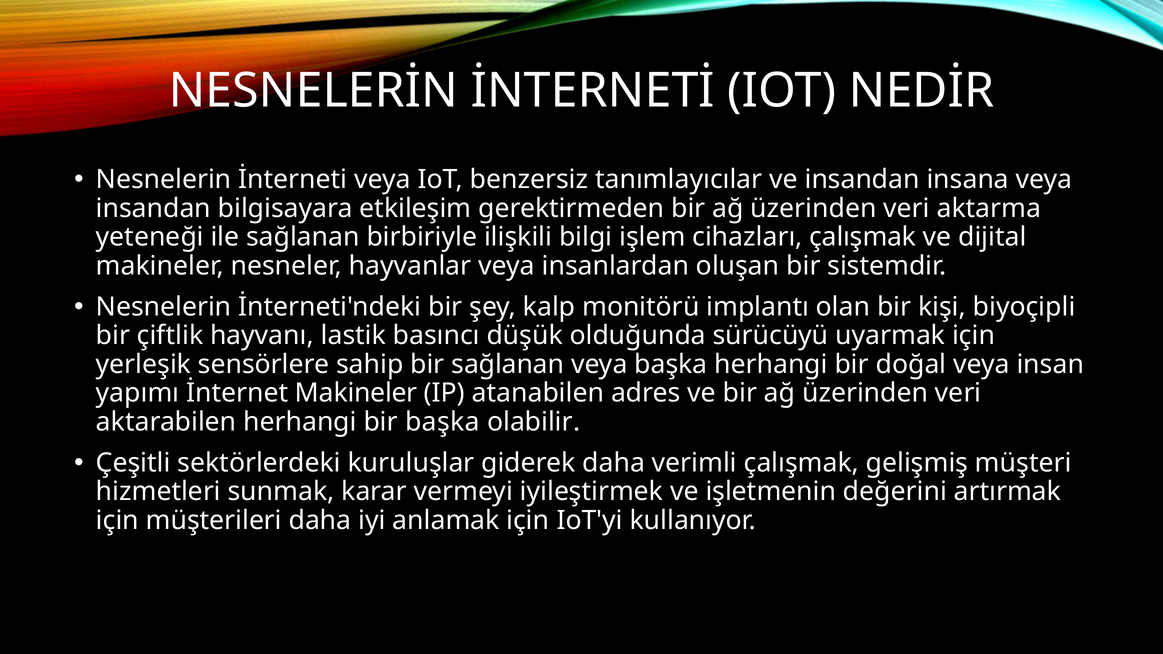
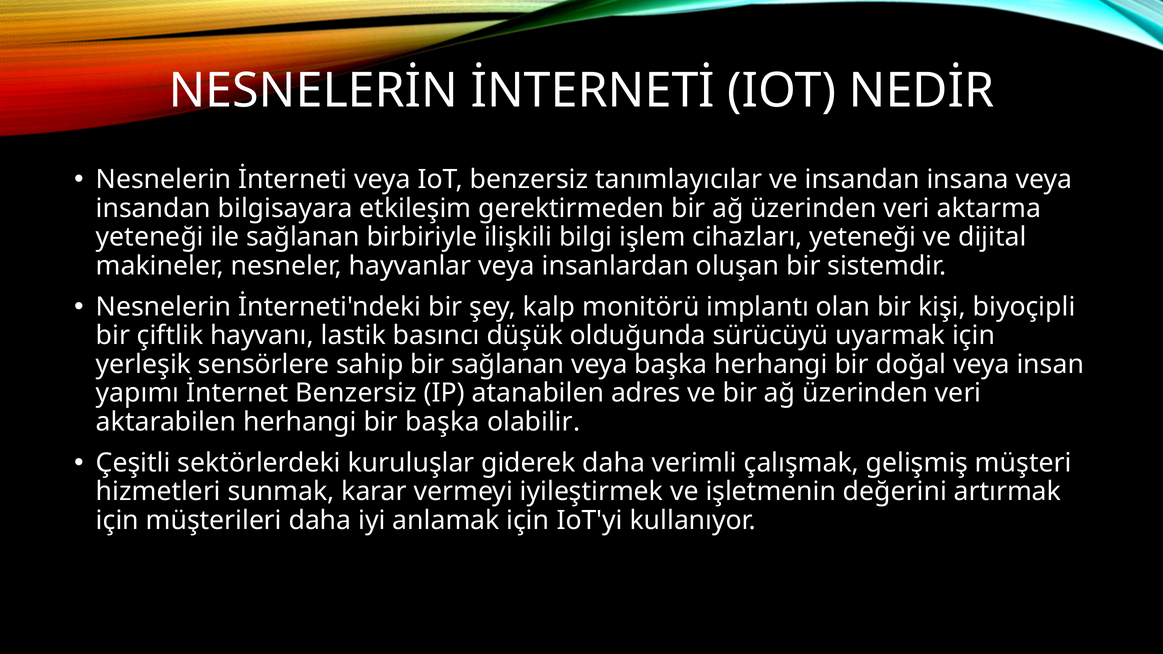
cihazları çalışmak: çalışmak -> yeteneği (863, 237)
İnternet Makineler: Makineler -> Benzersiz (356, 393)
